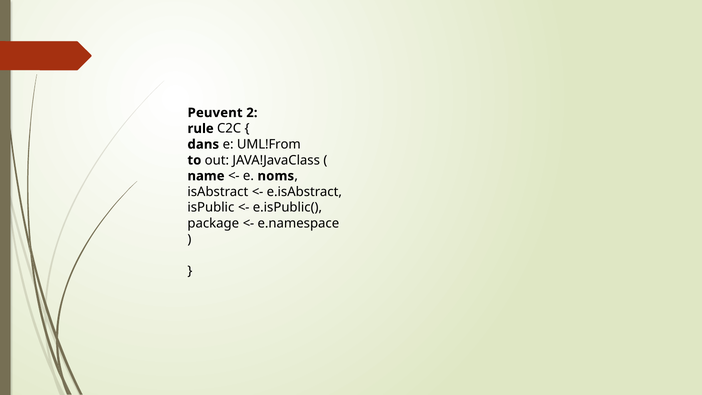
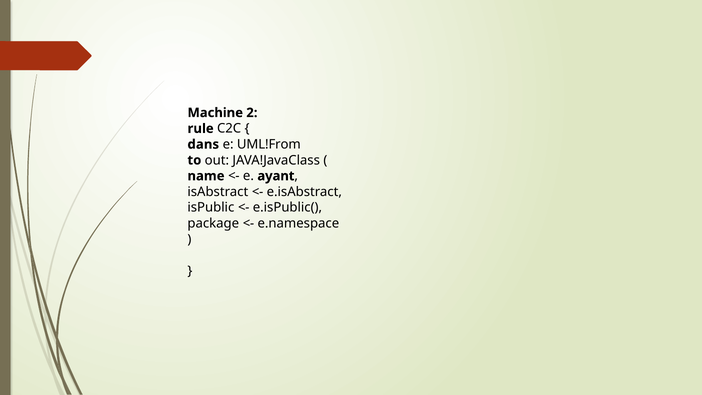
Peuvent: Peuvent -> Machine (215, 113)
noms: noms -> ayant (276, 176)
